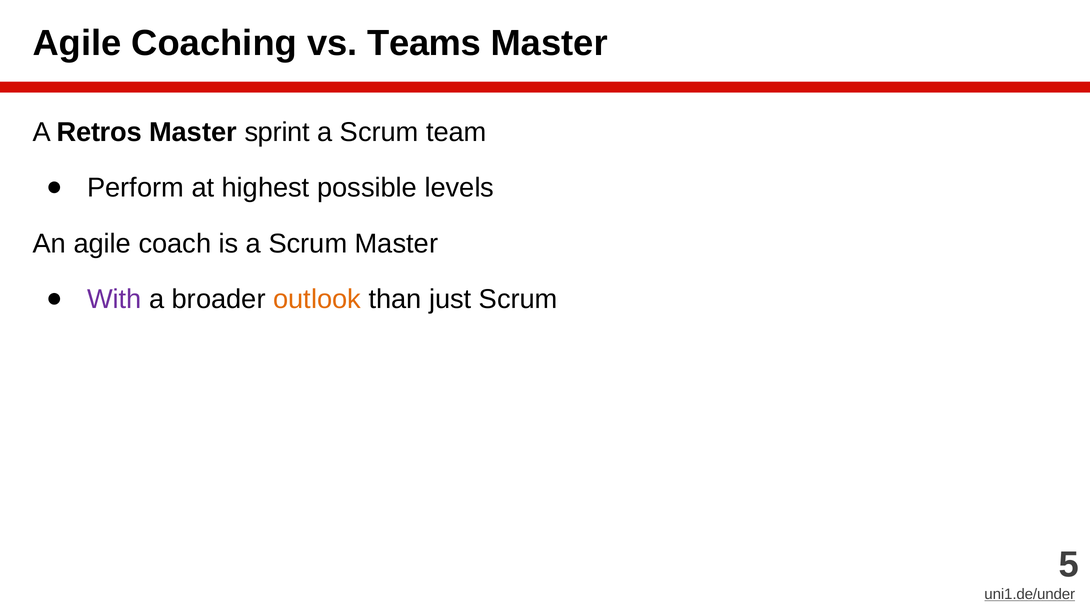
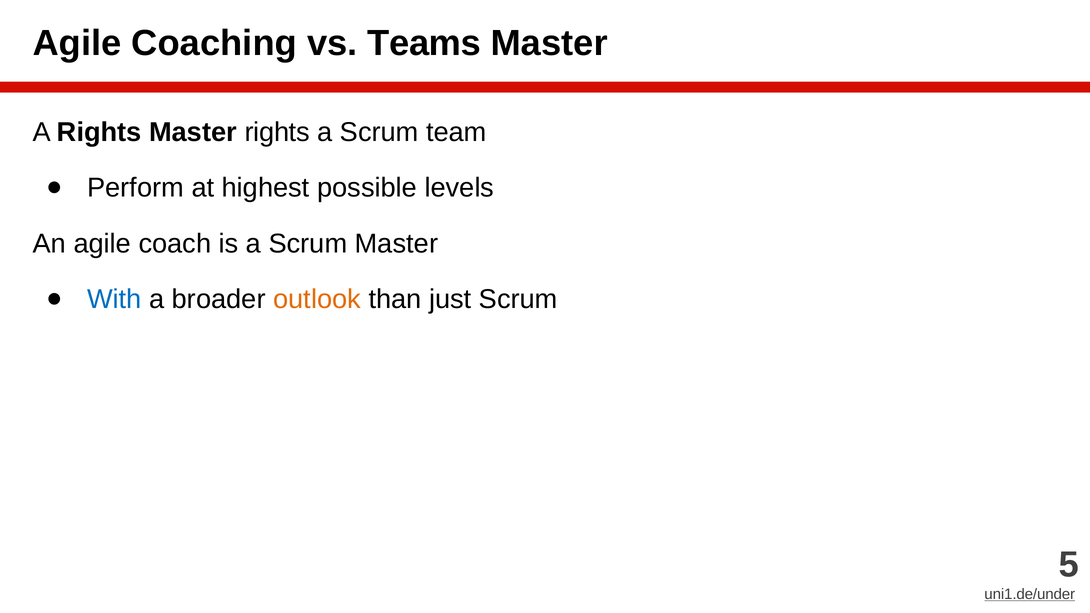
A Retros: Retros -> Rights (99, 132)
Master sprint: sprint -> rights (277, 132)
With colour: purple -> blue (114, 299)
